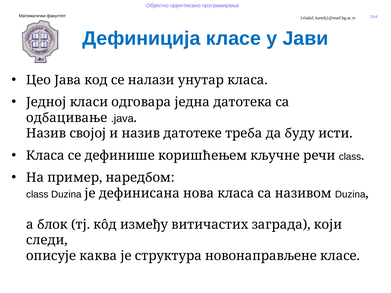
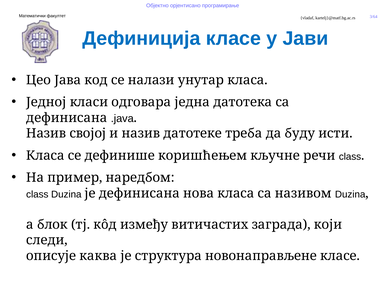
одбацивање: одбацивање -> дефинисана (67, 118)
